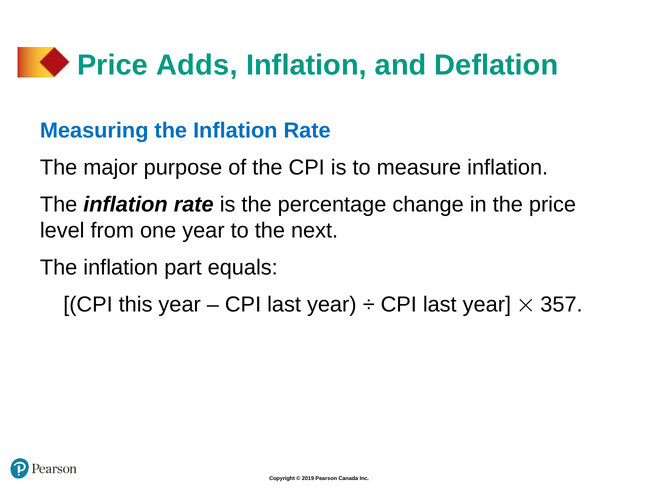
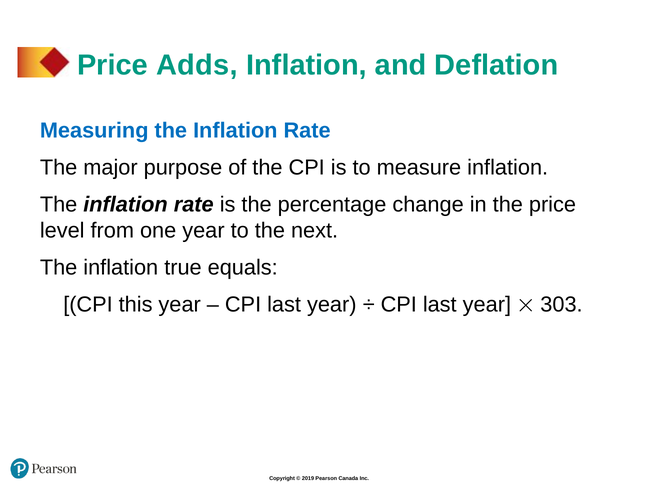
part: part -> true (183, 268)
357: 357 -> 303 (561, 305)
